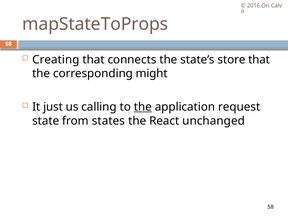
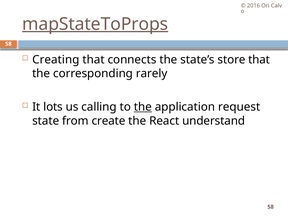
mapStateToProps underline: none -> present (95, 24)
might: might -> rarely (152, 74)
just: just -> lots (53, 107)
states: states -> create (108, 121)
unchanged: unchanged -> understand (214, 121)
